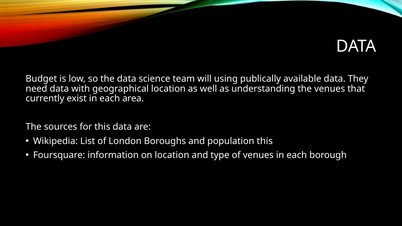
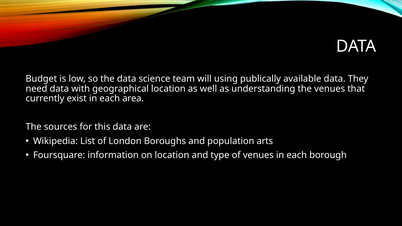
population this: this -> arts (265, 141)
